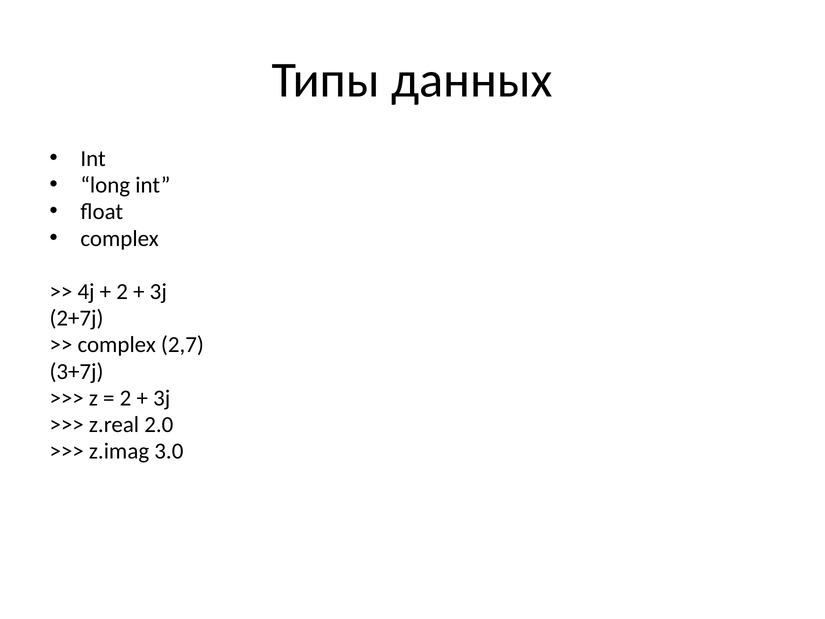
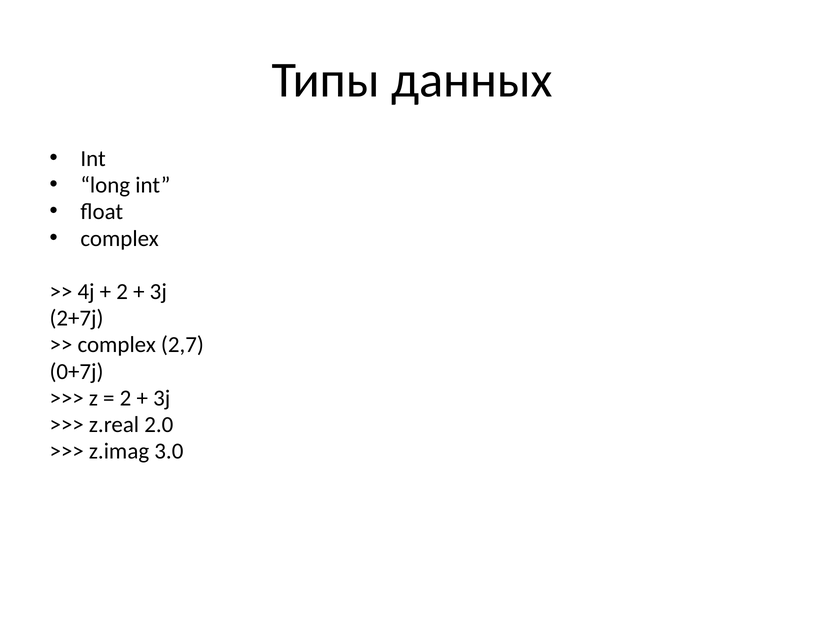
3+7j: 3+7j -> 0+7j (77, 371)
